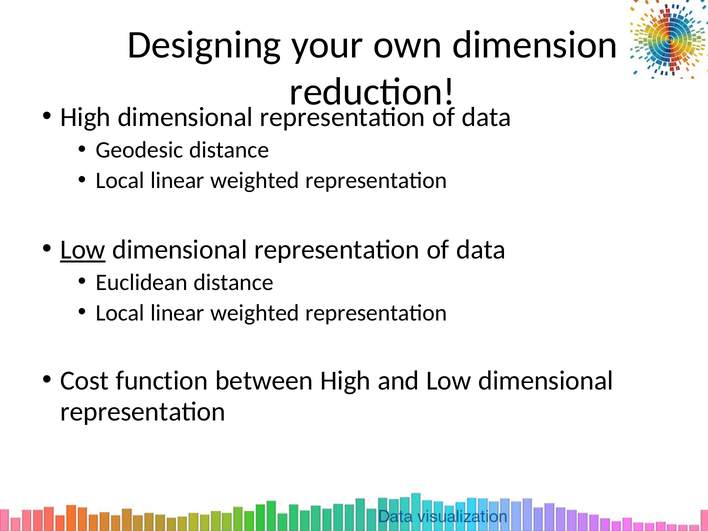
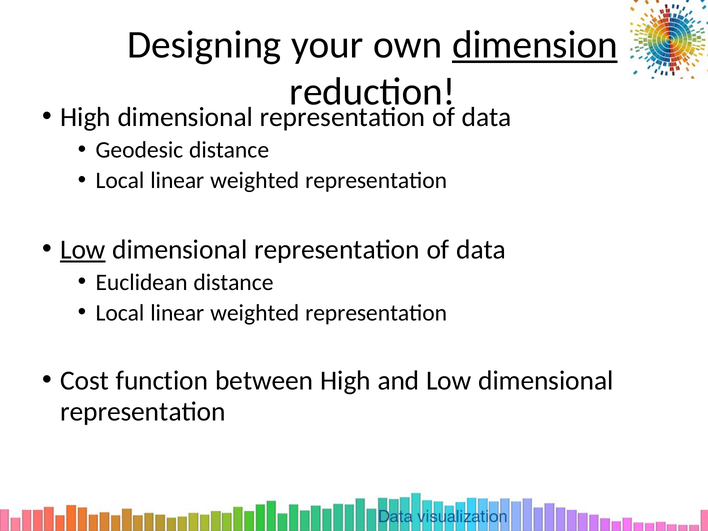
dimension underline: none -> present (535, 45)
